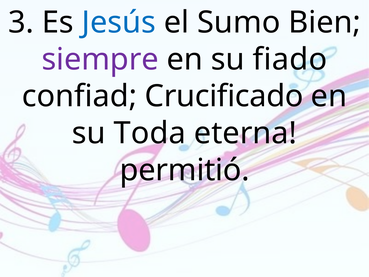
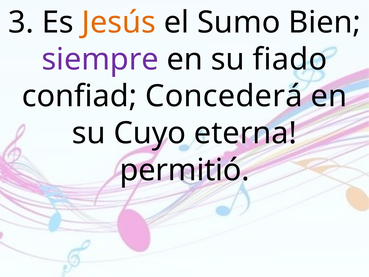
Jesús colour: blue -> orange (119, 22)
Crucificado: Crucificado -> Concederá (224, 96)
Toda: Toda -> Cuyo (150, 133)
